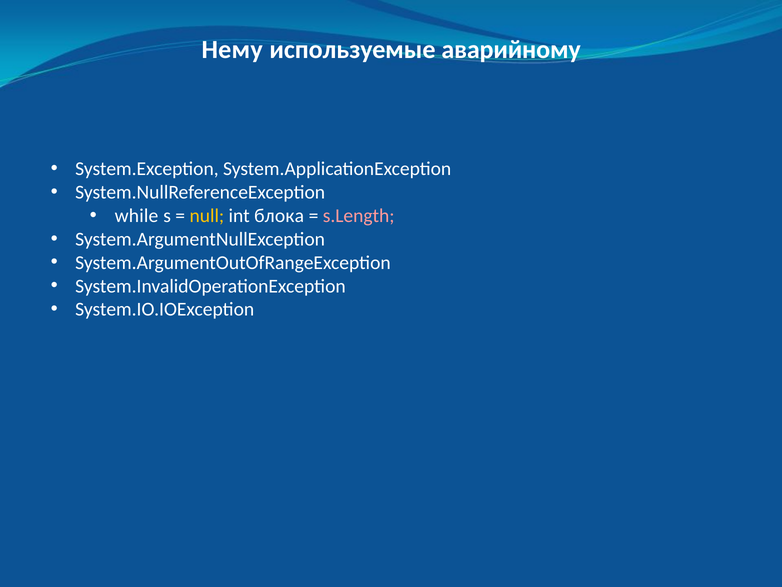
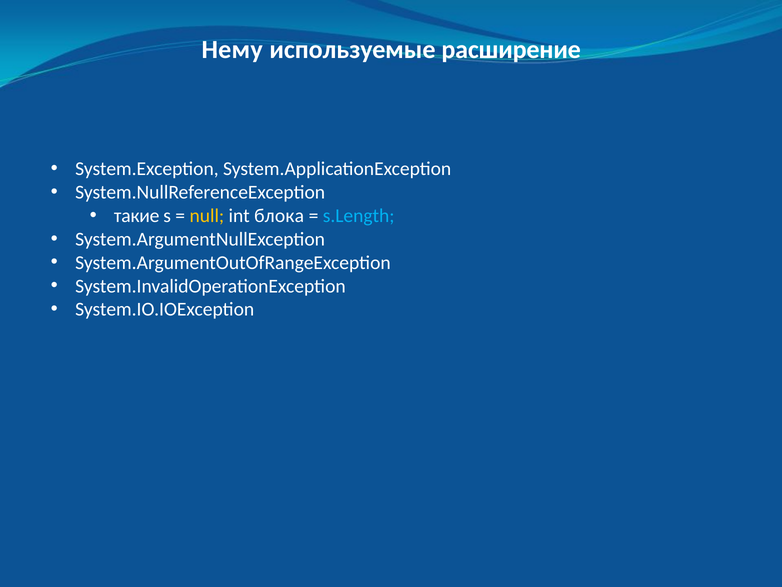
аварийному: аварийному -> расширение (511, 50)
while: while -> такие (137, 215)
s.Length colour: pink -> light blue (359, 215)
